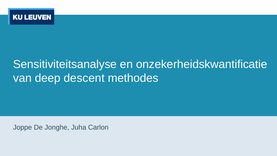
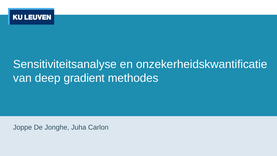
descent: descent -> gradient (84, 78)
